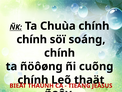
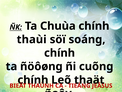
chính: chính -> thaùi (32, 39)
